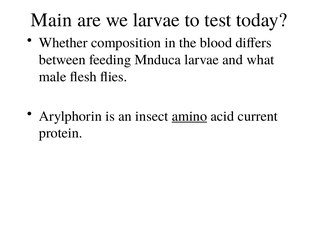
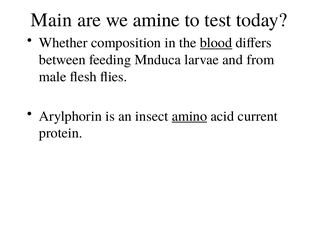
we larvae: larvae -> amine (156, 20)
blood underline: none -> present (216, 43)
what: what -> from (260, 60)
